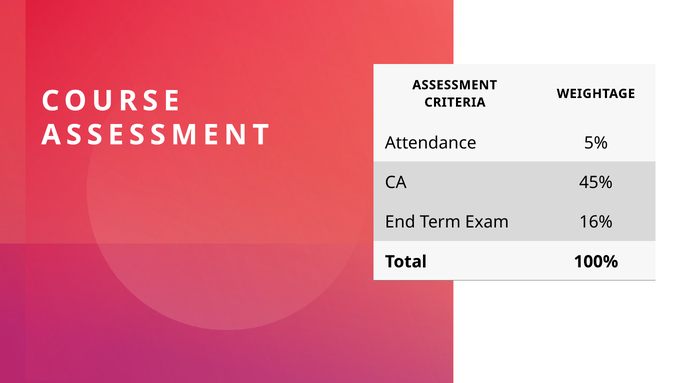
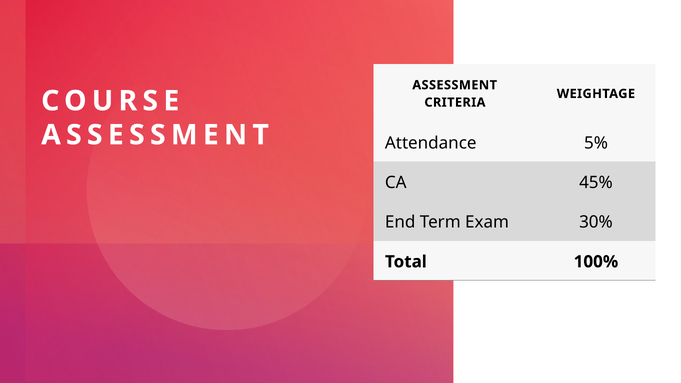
16%: 16% -> 30% (596, 222)
